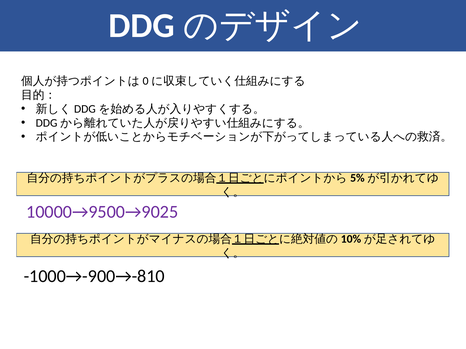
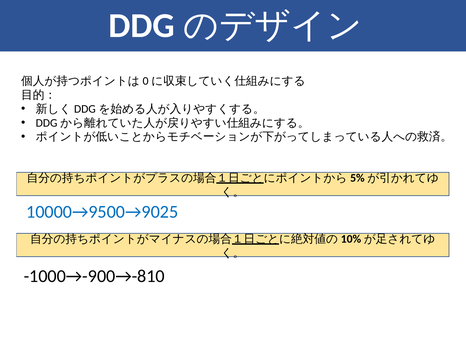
10000→9500→9025 colour: purple -> blue (102, 212)
